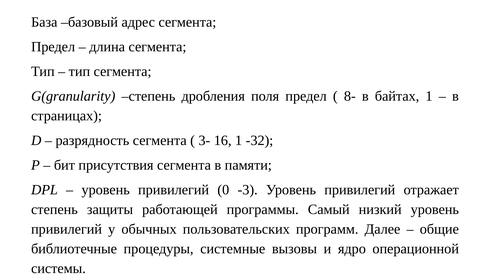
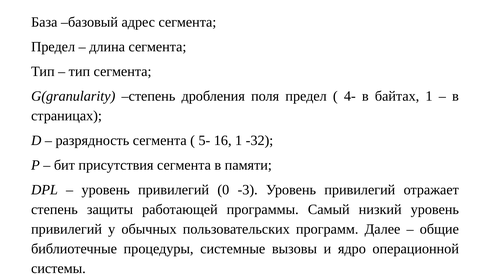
8-: 8- -> 4- (350, 96)
3-: 3- -> 5- (204, 141)
